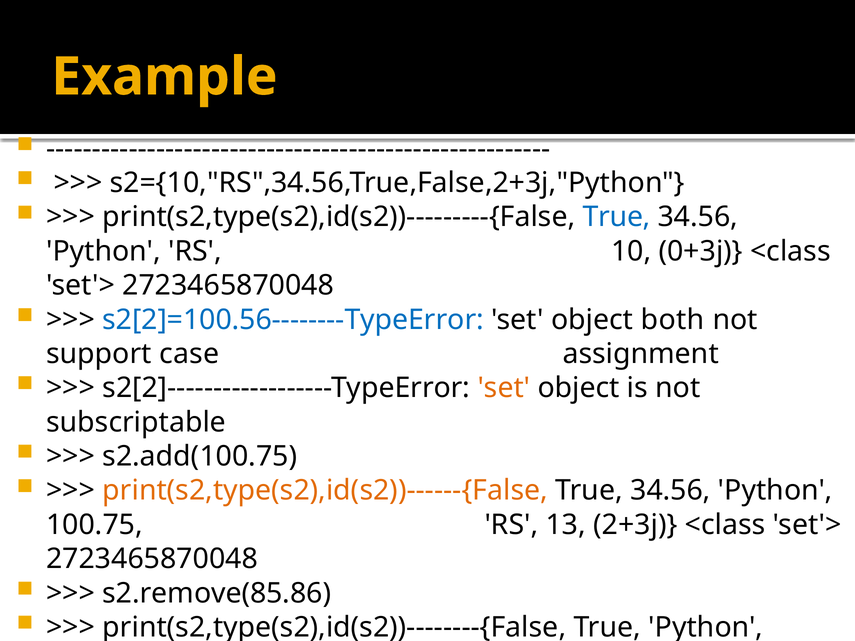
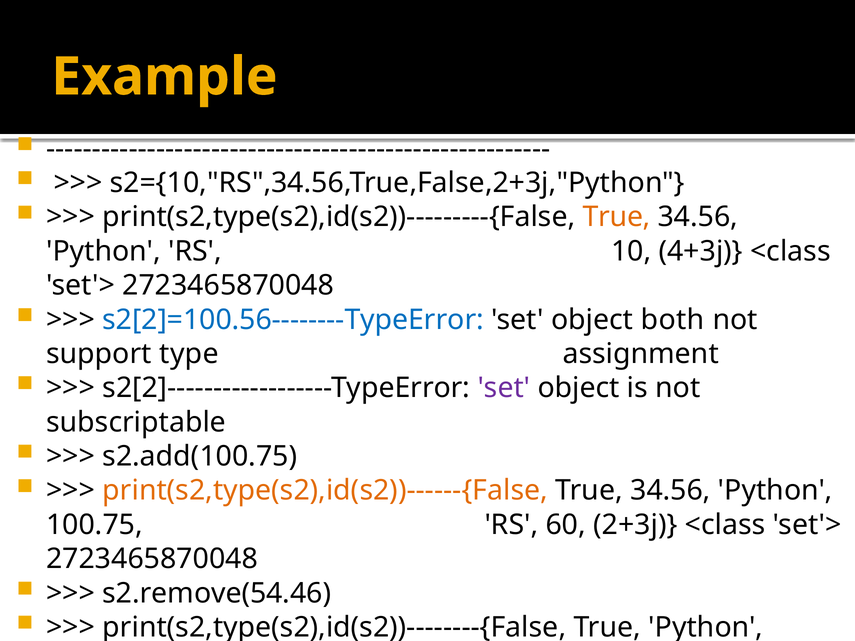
True colour: blue -> orange (617, 217)
0+3j: 0+3j -> 4+3j (701, 251)
case: case -> type (189, 354)
set colour: orange -> purple (504, 388)
13: 13 -> 60 (566, 525)
s2.remove(85.86: s2.remove(85.86 -> s2.remove(54.46 (217, 593)
